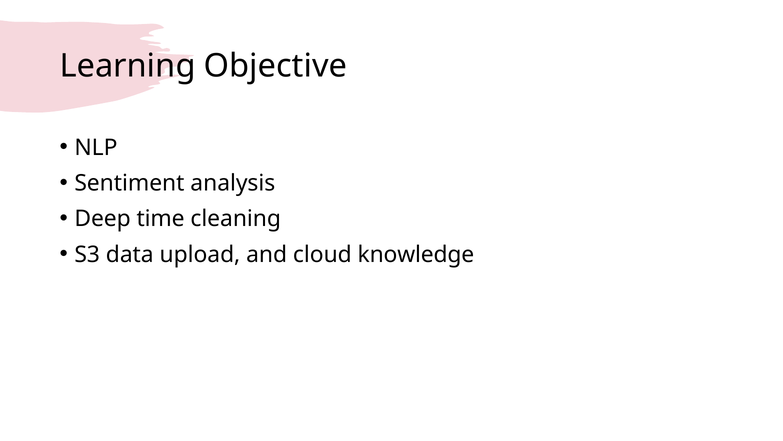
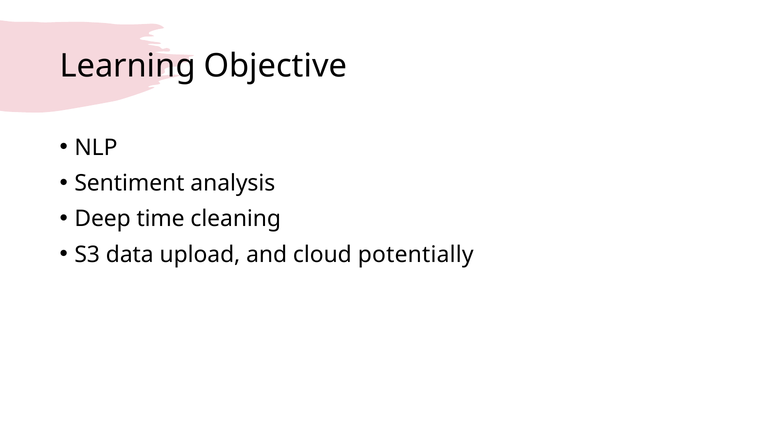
knowledge: knowledge -> potentially (416, 254)
